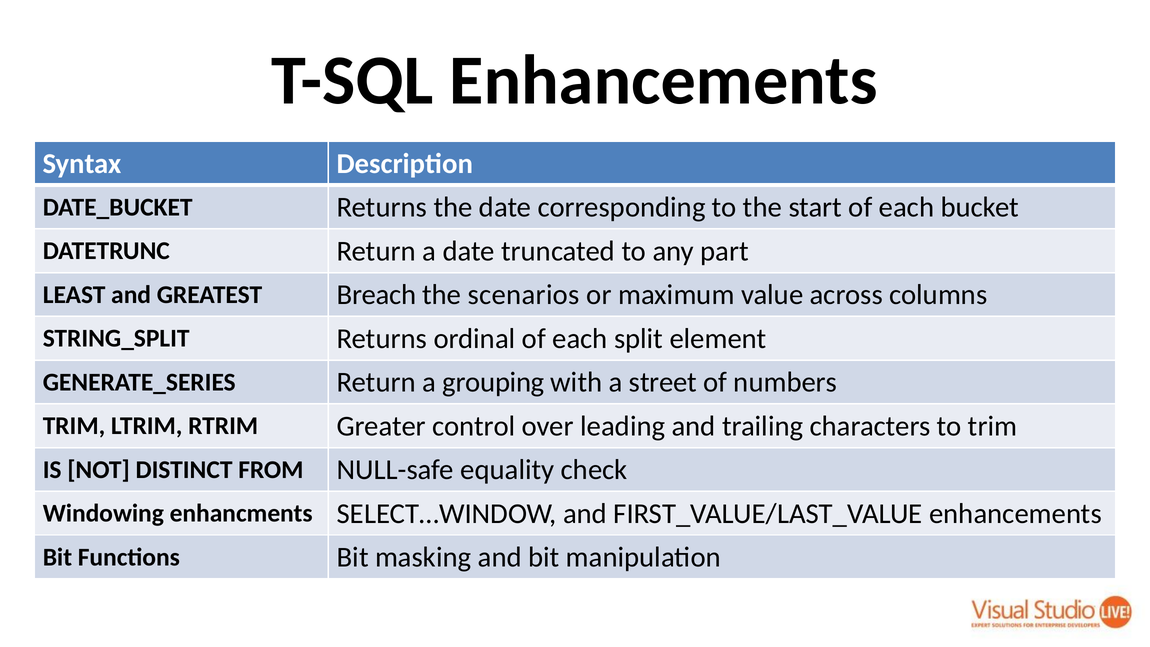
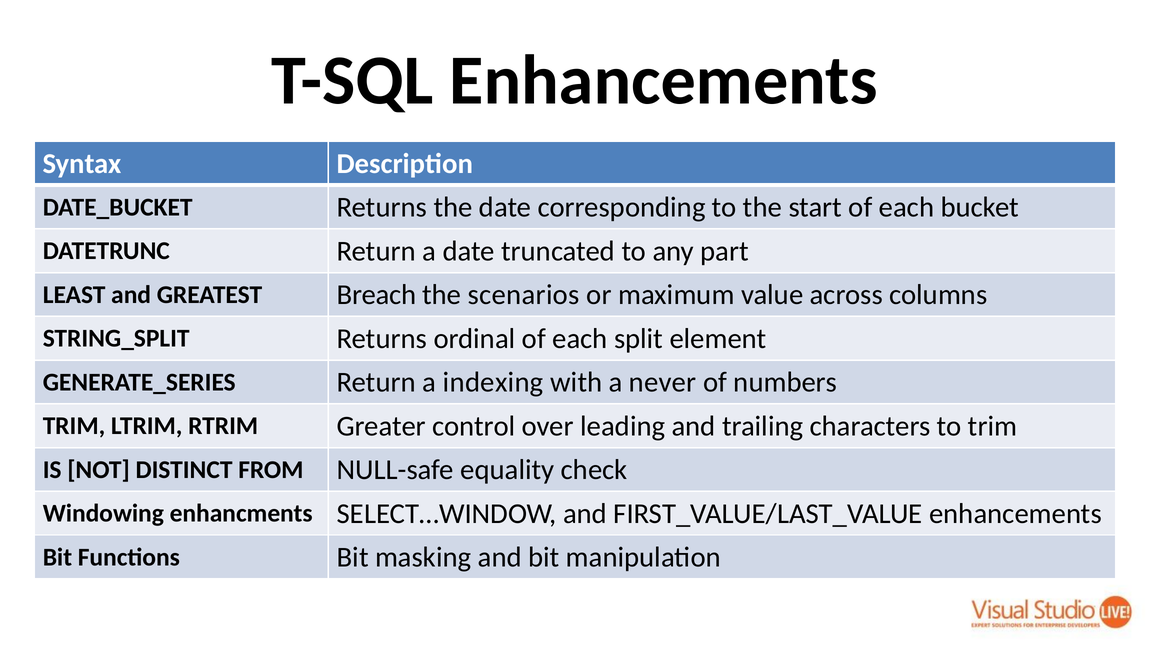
grouping: grouping -> indexing (493, 382)
street: street -> never (663, 382)
